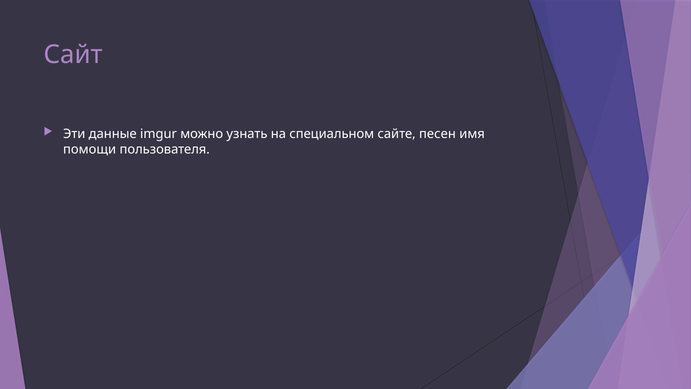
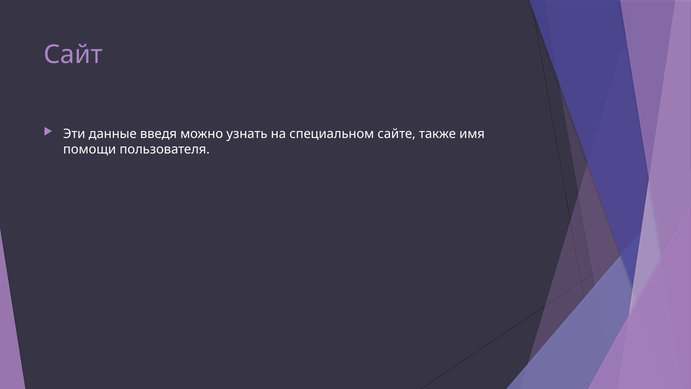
imgur: imgur -> введя (159, 134)
песен: песен -> также (438, 134)
